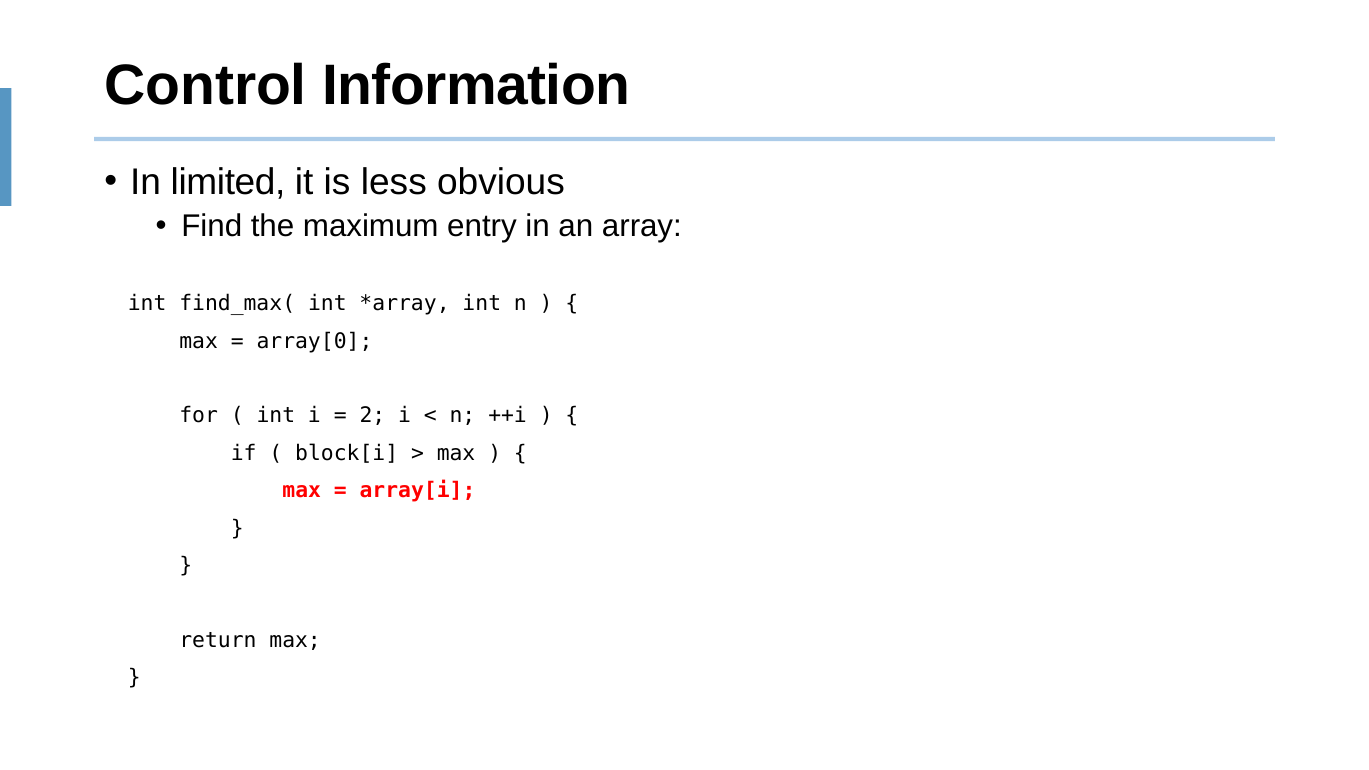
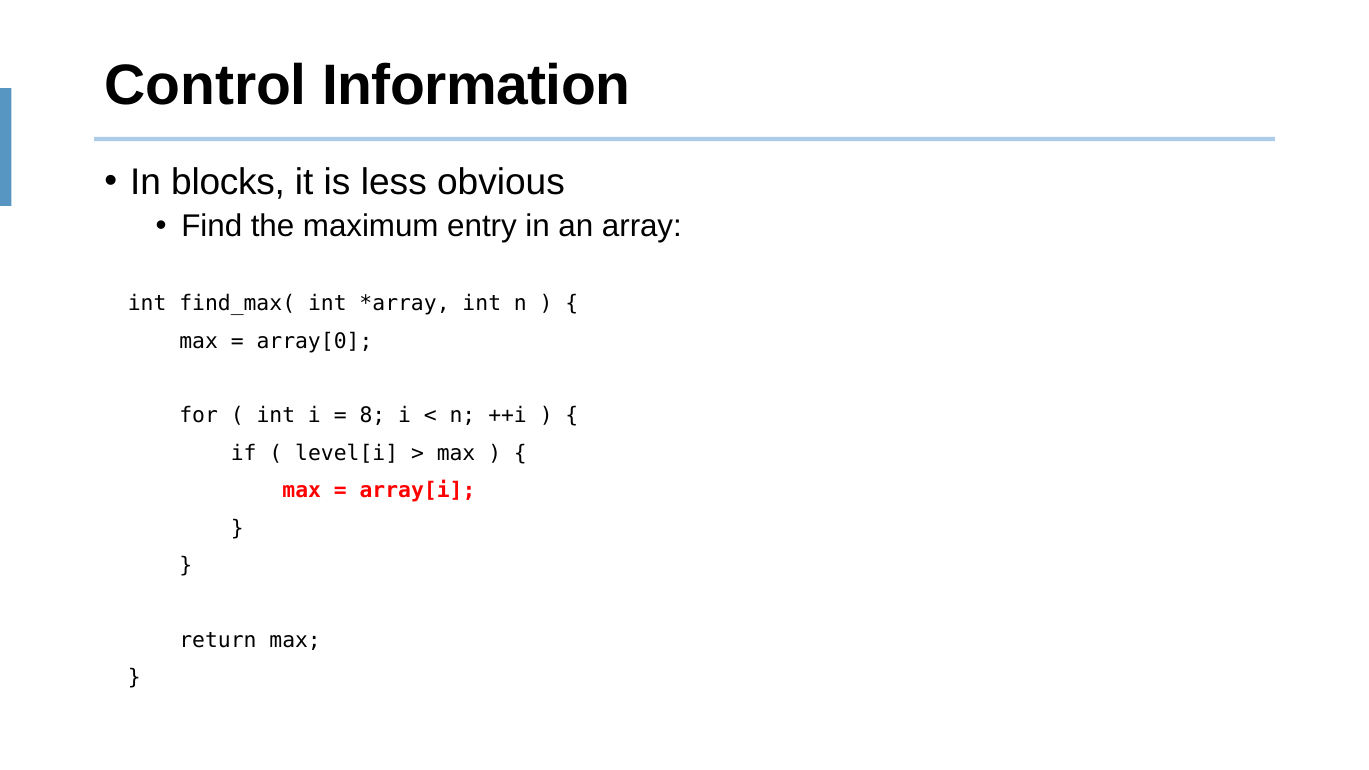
limited: limited -> blocks (228, 182)
2: 2 -> 8 (372, 416)
block[i: block[i -> level[i (347, 453)
